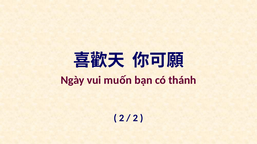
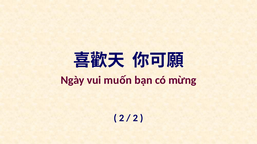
thánh: thánh -> mừng (182, 80)
